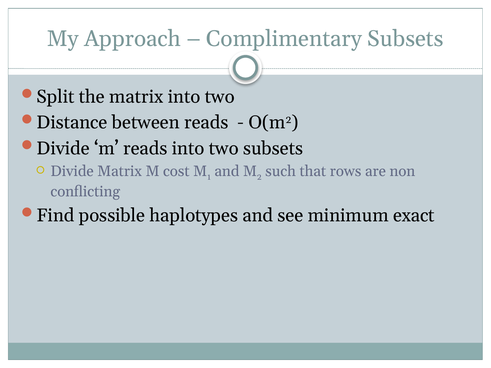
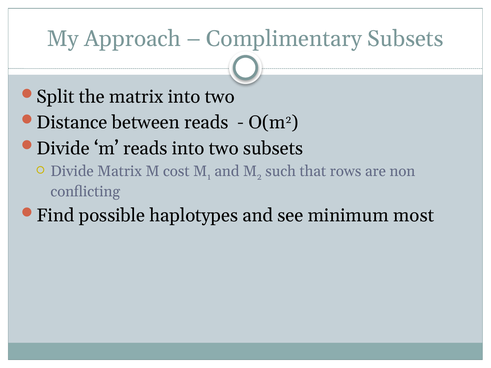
exact: exact -> most (414, 216)
